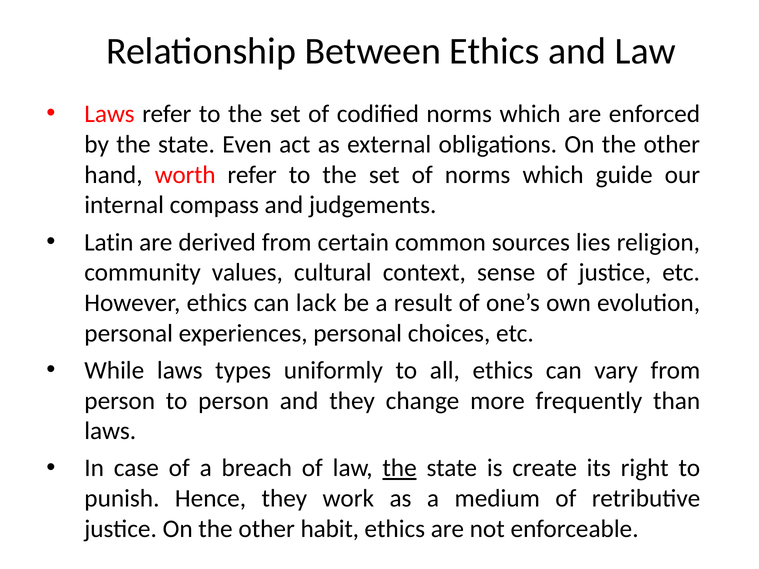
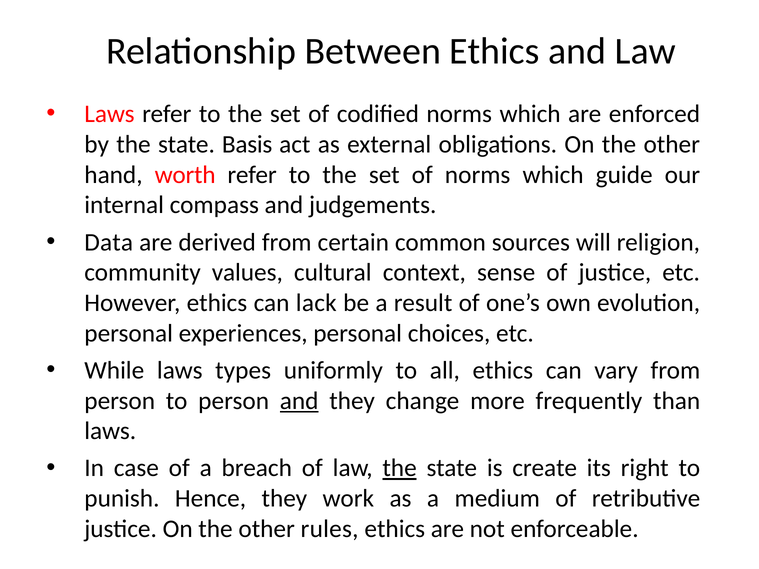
Even: Even -> Basis (247, 144)
Latin: Latin -> Data (109, 242)
lies: lies -> will (593, 242)
and underline: none -> present (299, 401)
habit: habit -> rules (330, 529)
